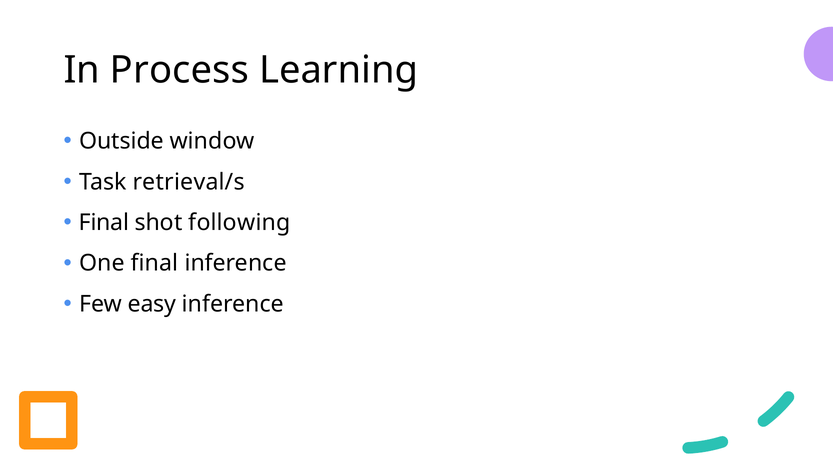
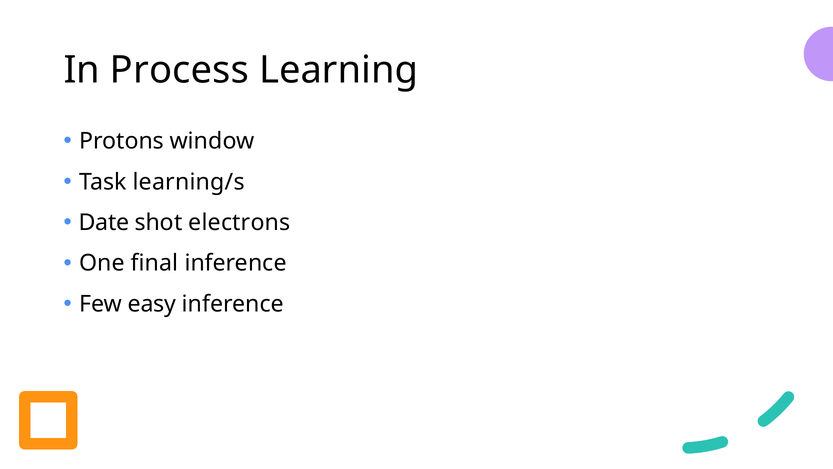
Outside: Outside -> Protons (121, 141)
retrieval/s: retrieval/s -> learning/s (189, 182)
Final: Final -> Date (104, 222)
following: following -> electrons (239, 222)
